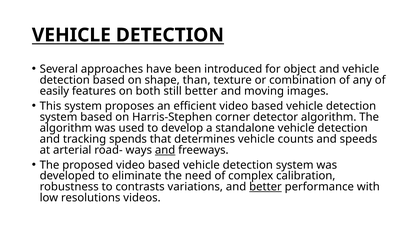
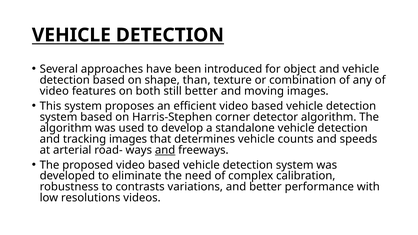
easily: easily -> video (54, 91)
tracking spends: spends -> images (128, 139)
better underline: present -> none (265, 187)
